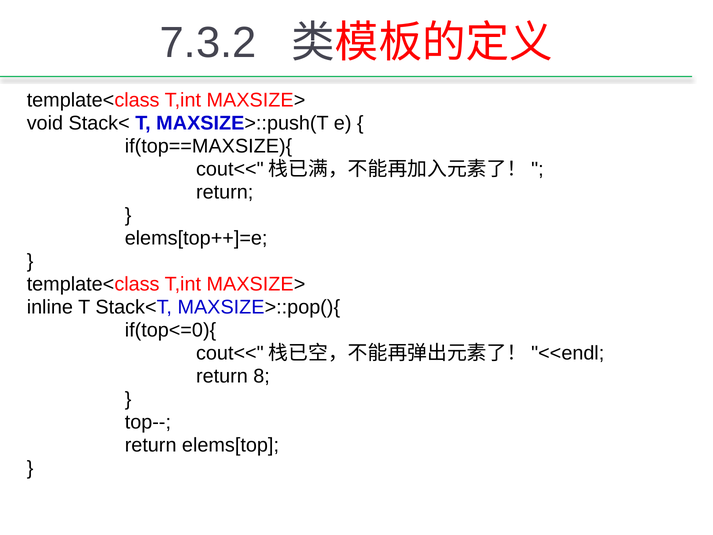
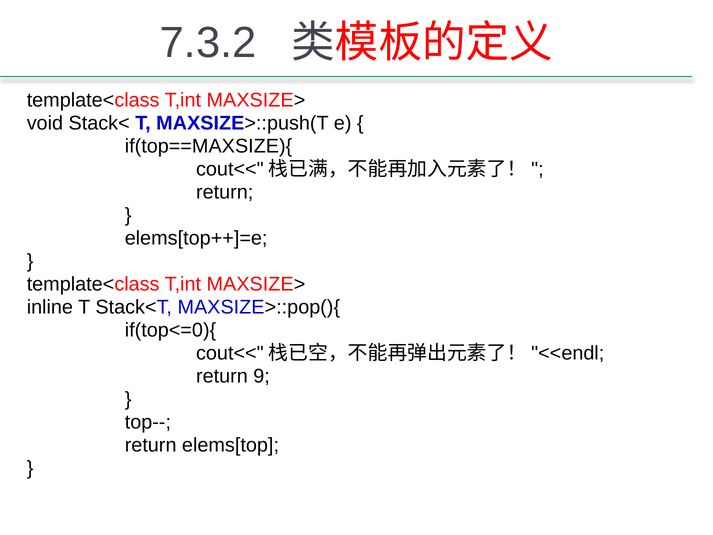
8: 8 -> 9 (262, 376)
